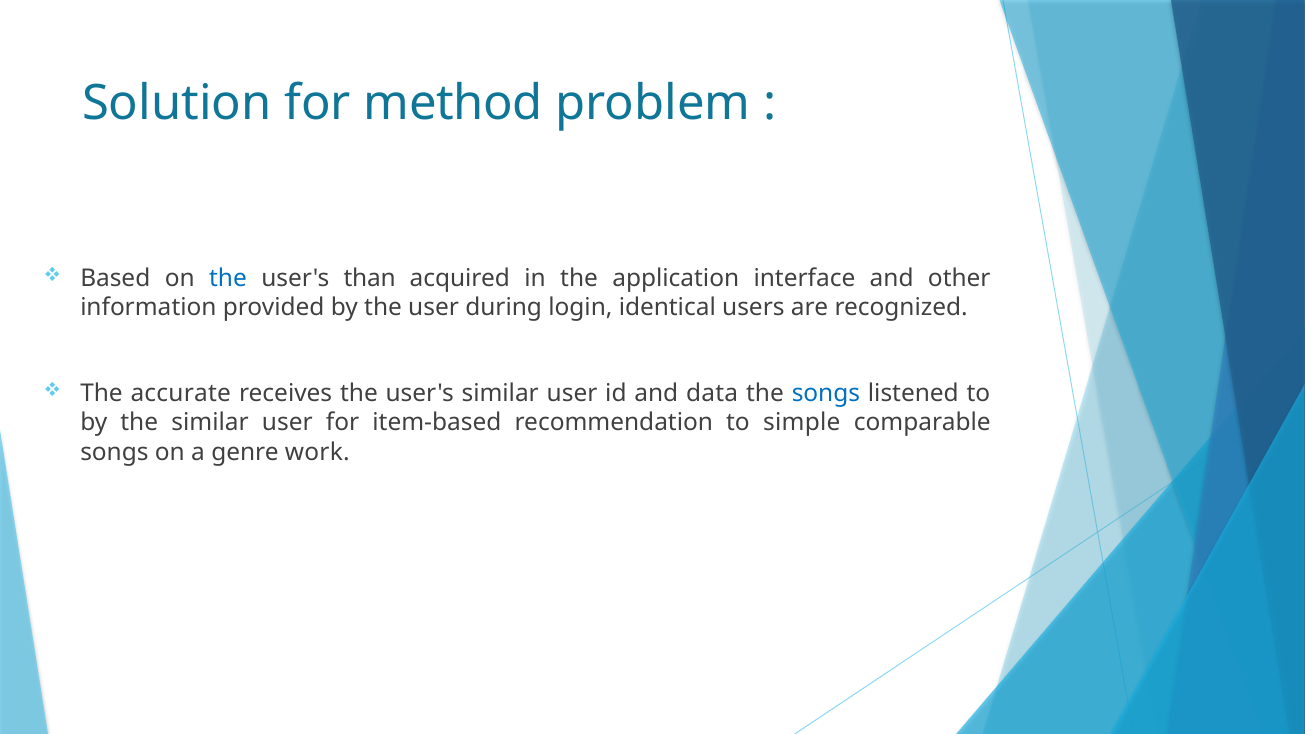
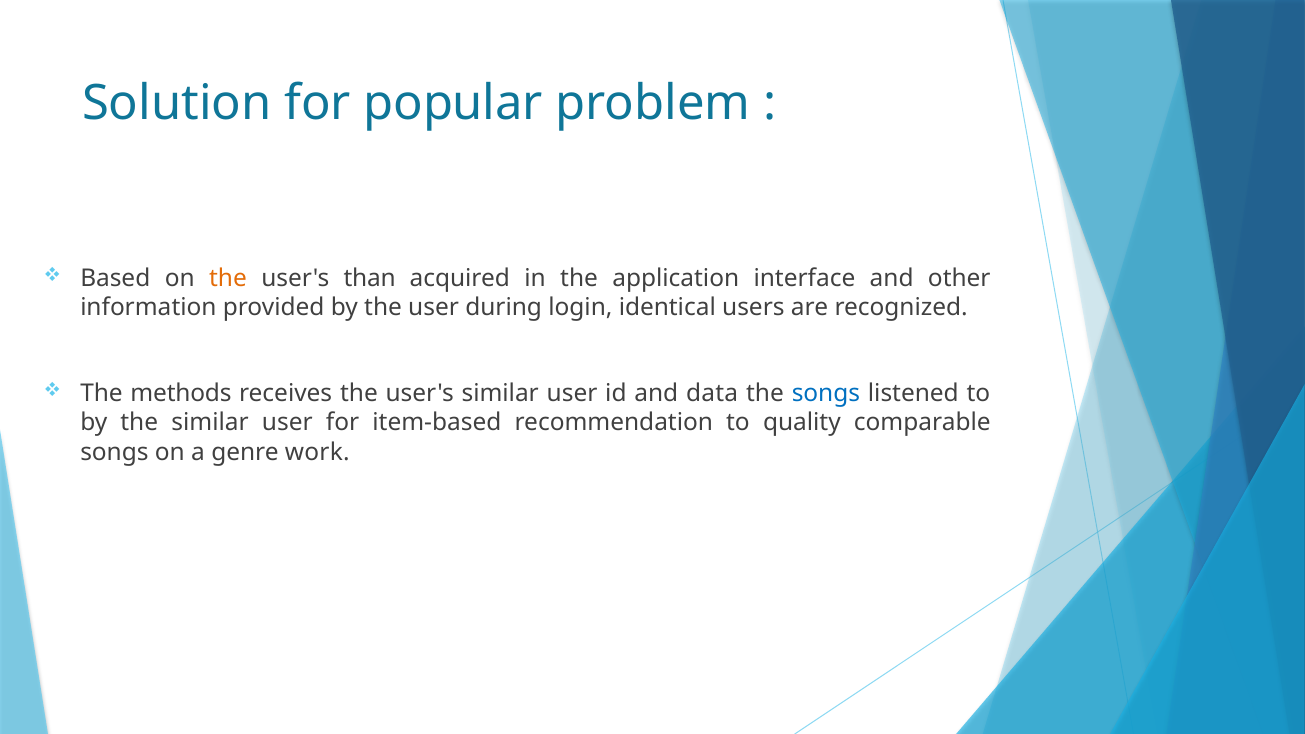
method: method -> popular (453, 103)
the colour: blue -> orange (228, 278)
accurate: accurate -> methods (181, 394)
simple: simple -> quality (802, 423)
